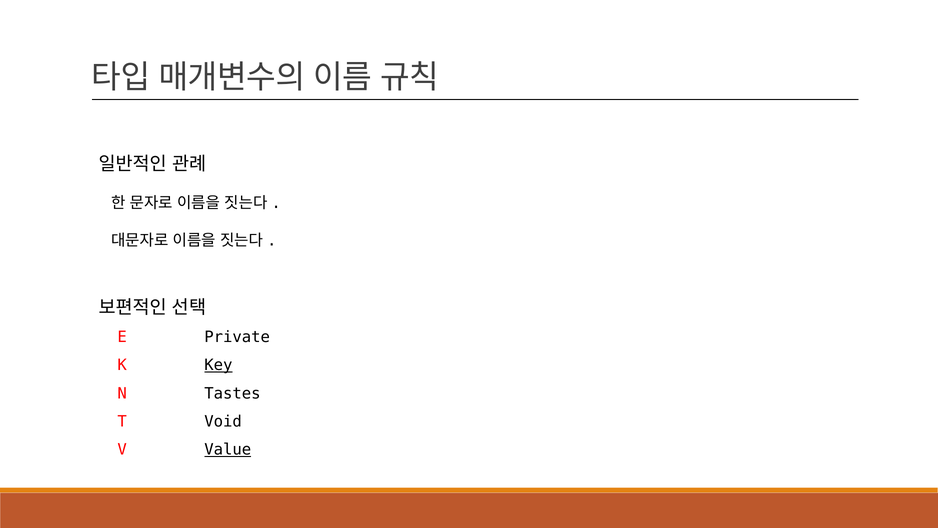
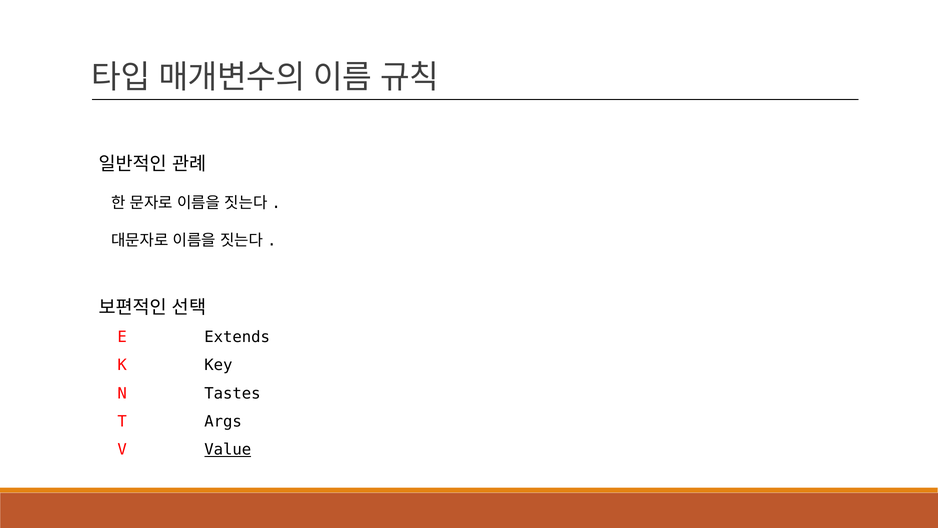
Private: Private -> Extends (237, 337)
Key underline: present -> none (218, 365)
Void: Void -> Args (223, 421)
